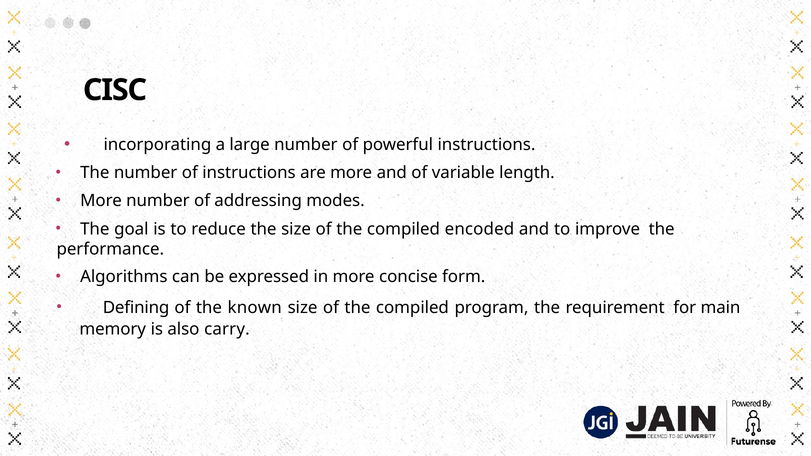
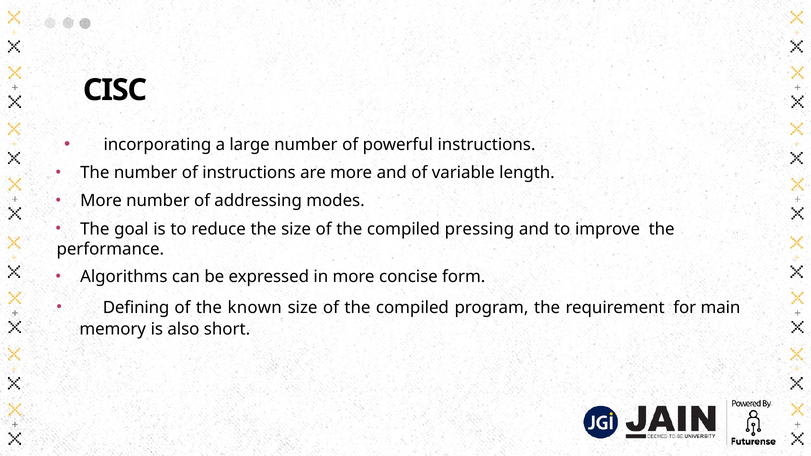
encoded: encoded -> pressing (479, 229)
carry: carry -> short (227, 329)
